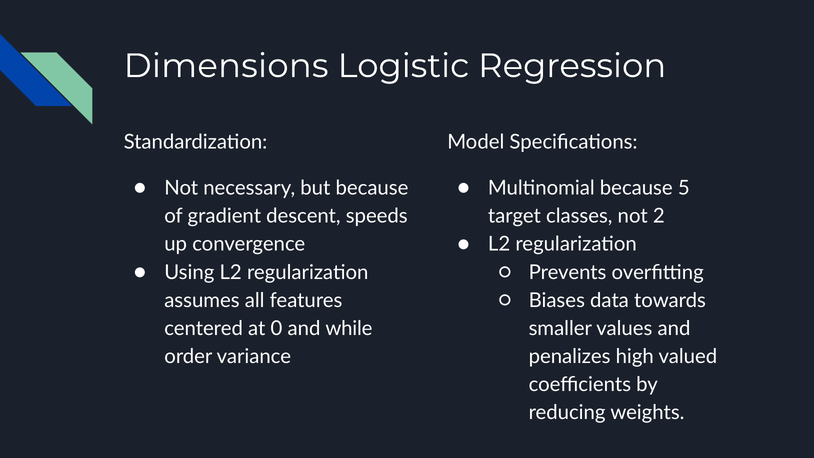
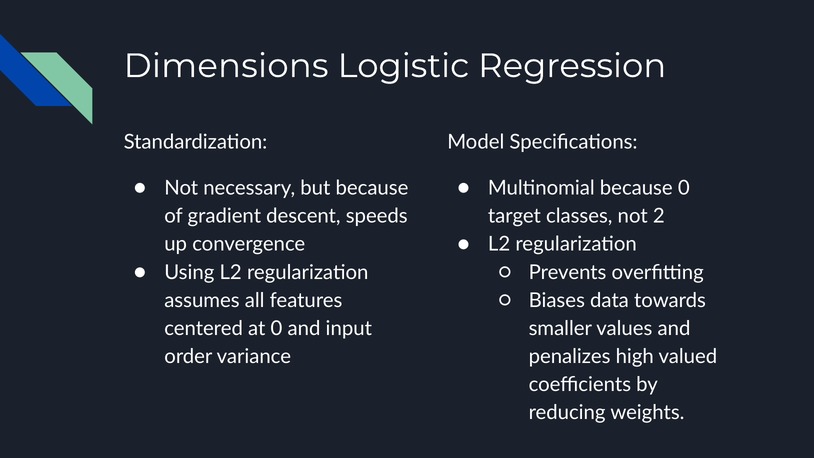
because 5: 5 -> 0 (684, 188)
while: while -> input (349, 328)
